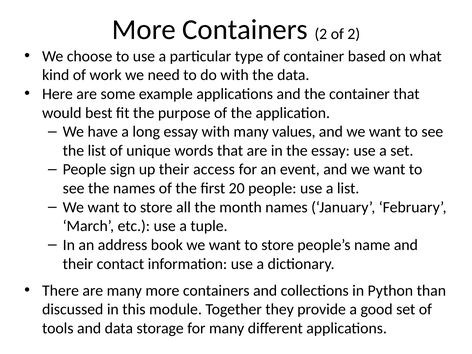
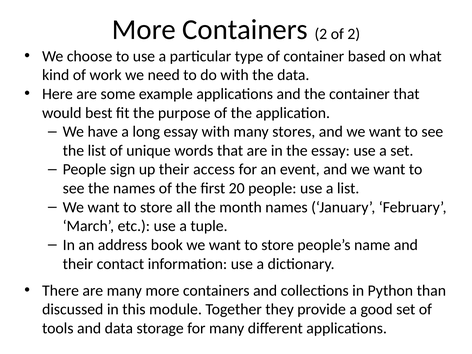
values: values -> stores (294, 132)
